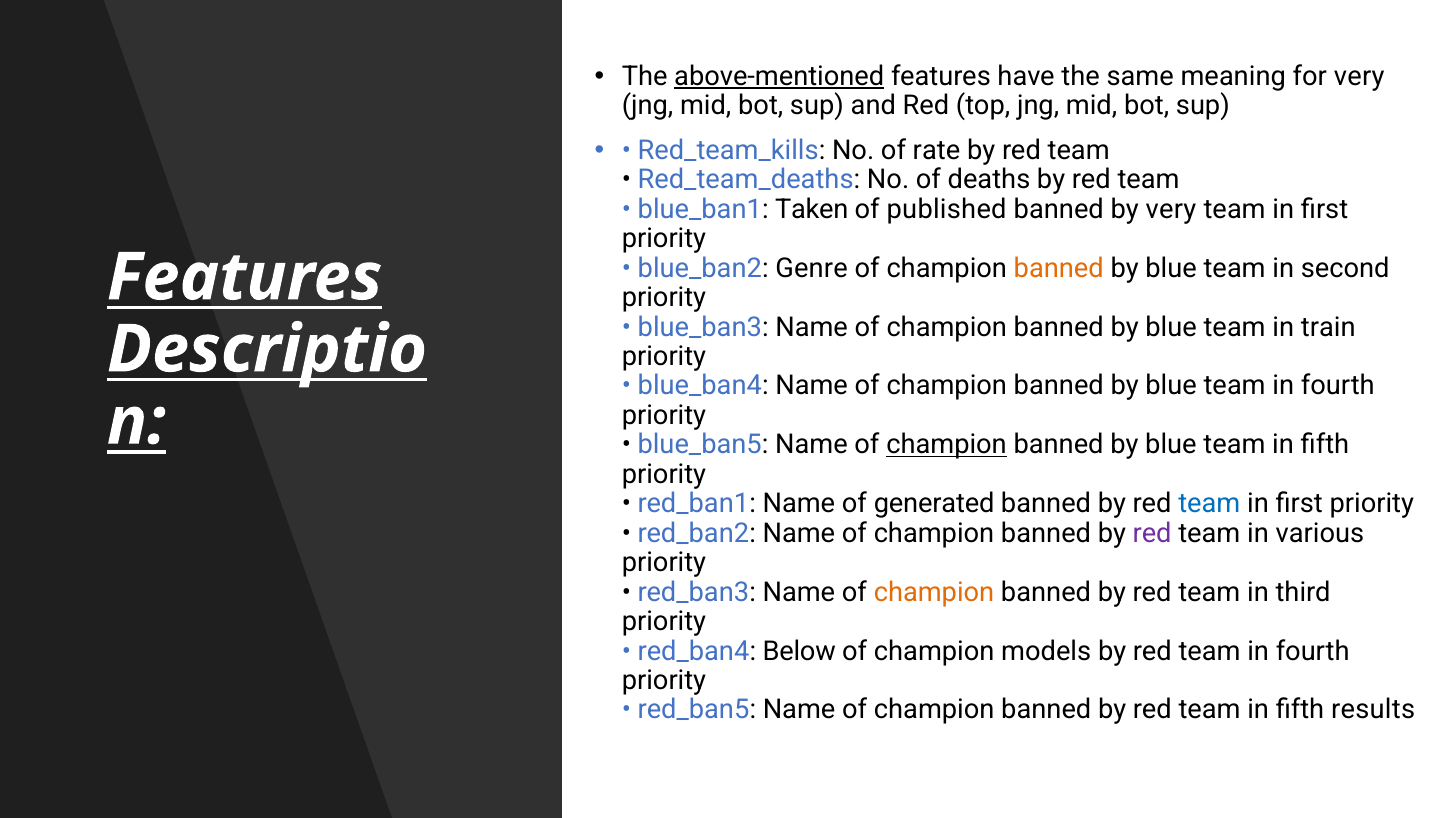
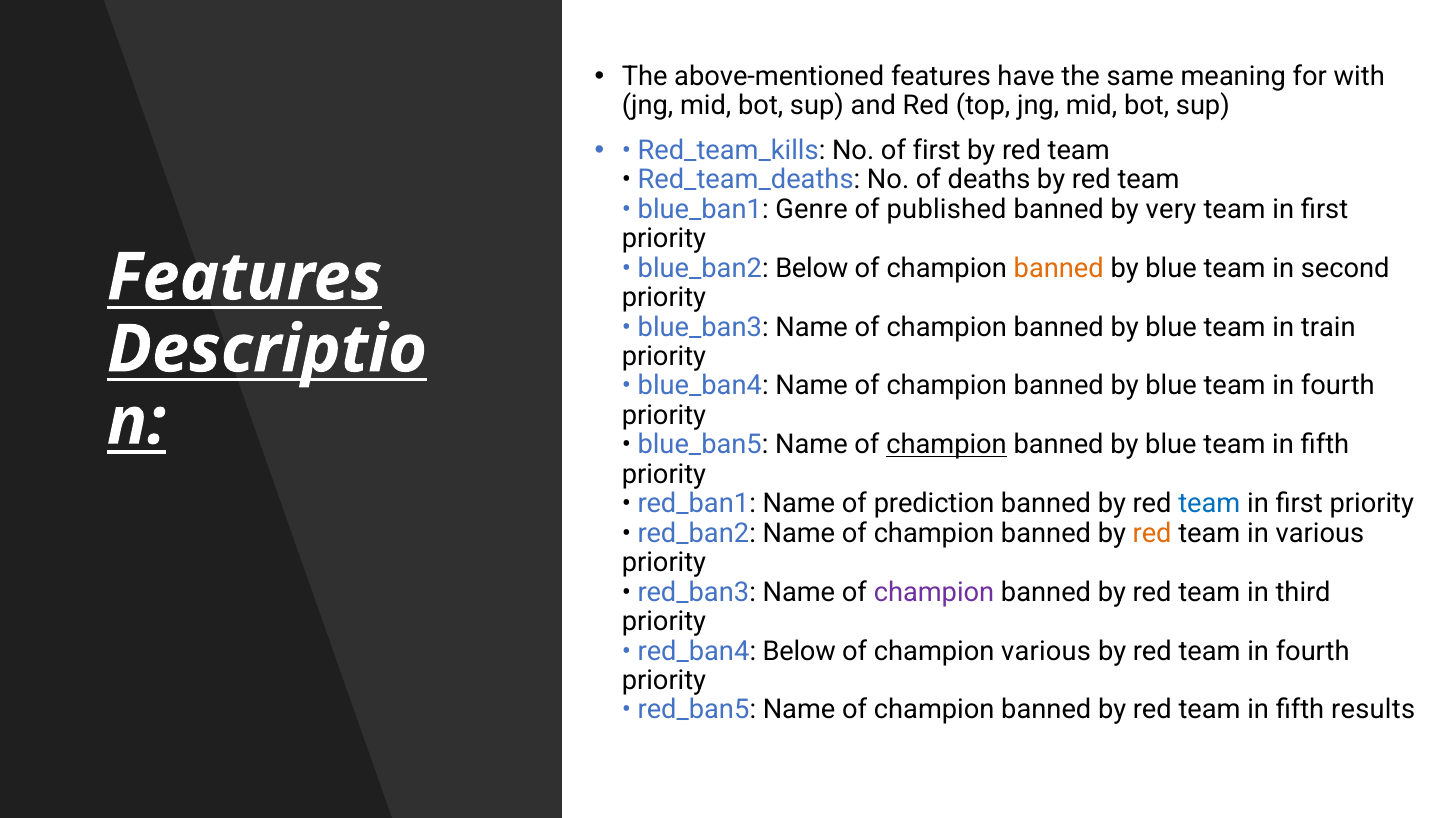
above-mentioned underline: present -> none (779, 76)
for very: very -> with (1359, 76)
of rate: rate -> first (937, 150)
Taken: Taken -> Genre (812, 209)
blue_ban2 Genre: Genre -> Below (812, 268)
generated: generated -> prediction (934, 504)
red colour: purple -> orange (1152, 534)
champion colour: orange -> purple (934, 592)
champion models: models -> various (1046, 651)
